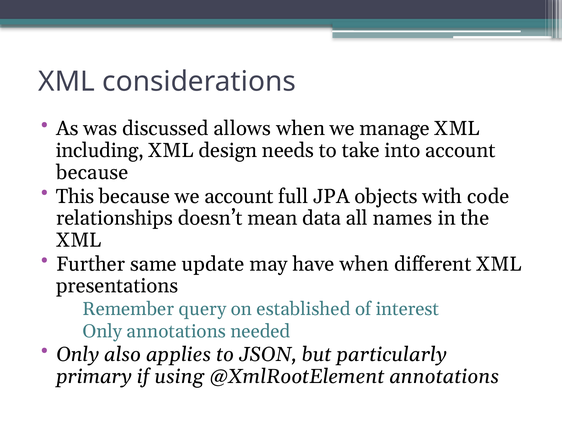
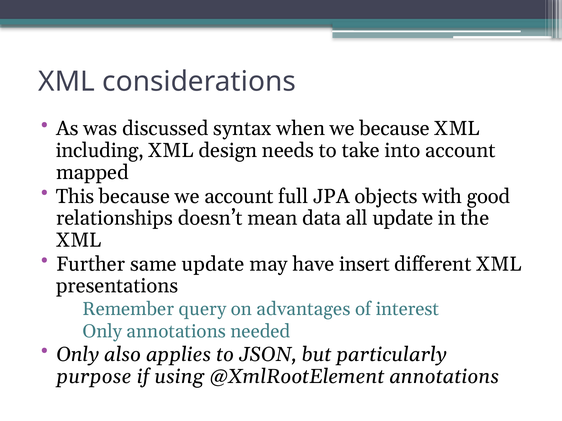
allows: allows -> syntax (242, 129)
we manage: manage -> because (395, 129)
because: because -> mapped (92, 173)
code: code -> good (489, 197)
all names: names -> update (403, 218)
have when: when -> insert (364, 264)
established: established -> advantages (304, 309)
primary: primary -> purpose (94, 377)
